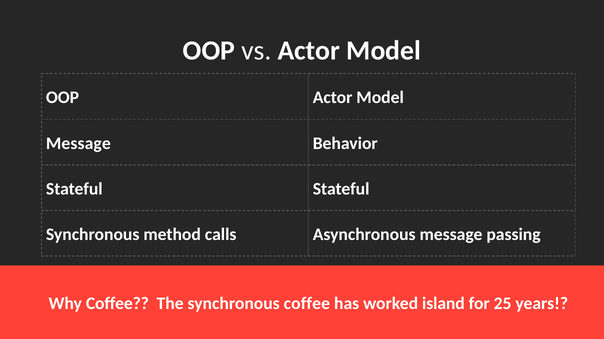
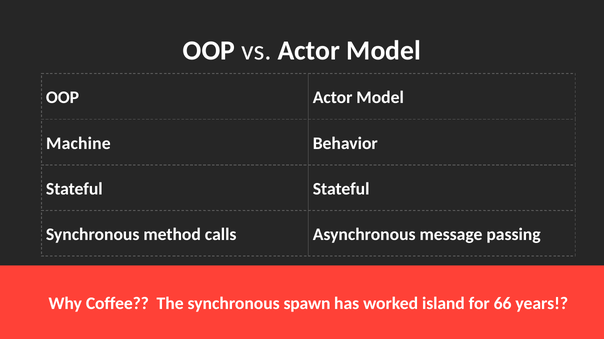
Message: Message -> Machine (78, 144)
synchronous coffee: coffee -> spawn (307, 304)
25: 25 -> 66 (503, 304)
